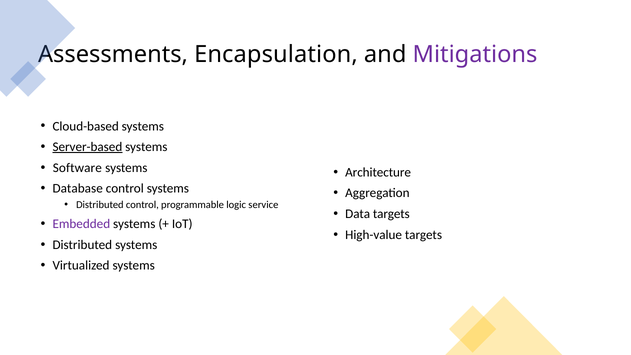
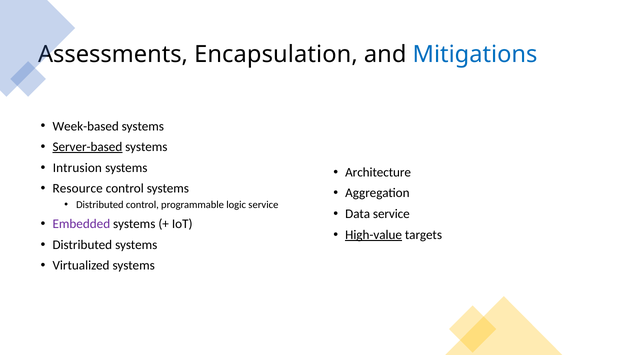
Mitigations colour: purple -> blue (475, 55)
Cloud-based: Cloud-based -> Week-based (86, 126)
Software: Software -> Intrusion (77, 168)
Database: Database -> Resource (78, 189)
Data targets: targets -> service (391, 214)
High-value underline: none -> present (374, 235)
